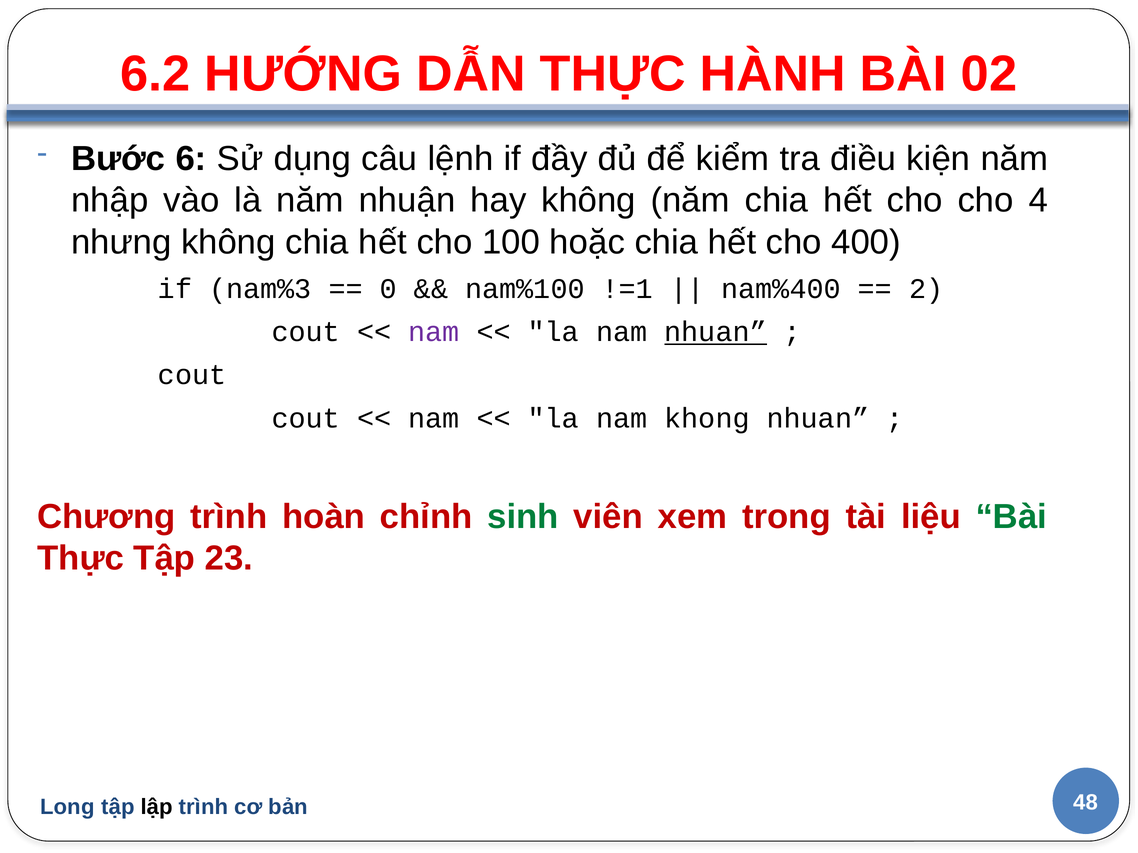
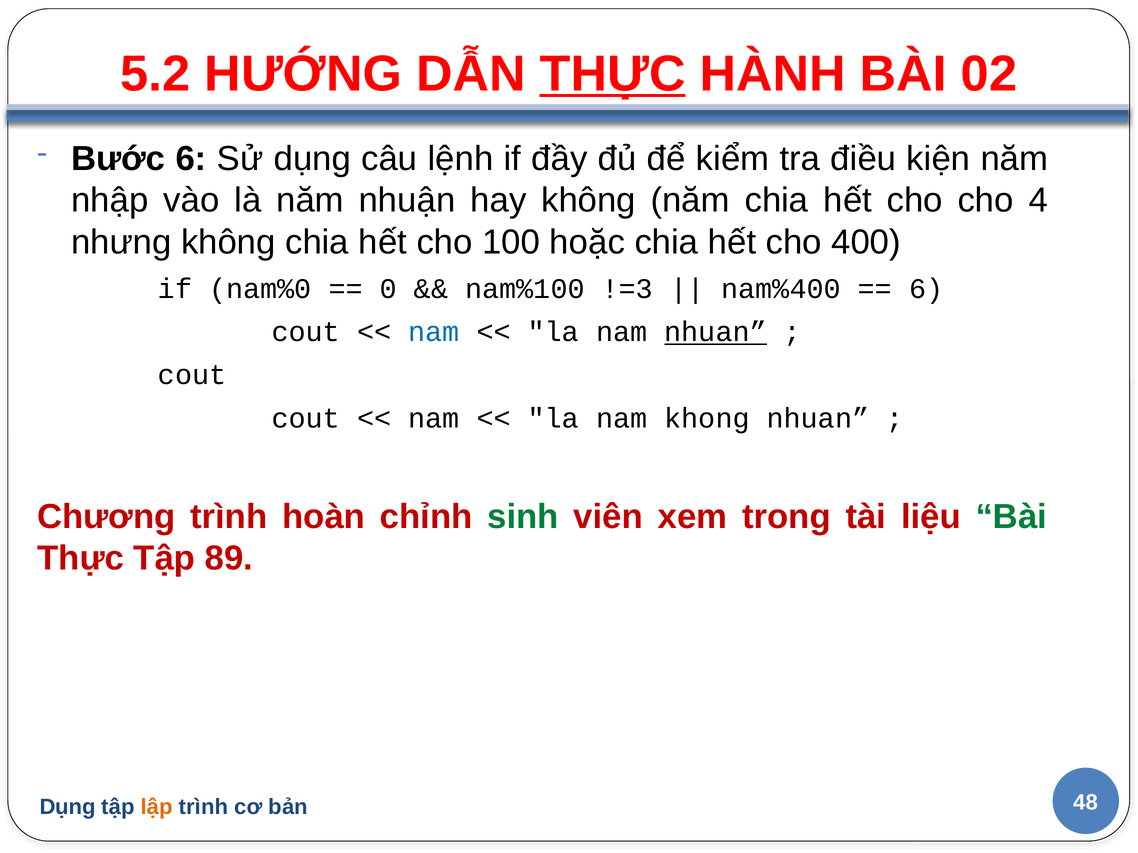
6.2: 6.2 -> 5.2 (155, 74)
THỰC underline: none -> present (613, 74)
nam%3: nam%3 -> nam%0 (260, 289)
!=1: !=1 -> !=3 (627, 289)
2: 2 -> 6 (926, 289)
nam colour: purple -> blue (434, 332)
23: 23 -> 89 (229, 559)
Long: Long -> Dụng (68, 808)
lập colour: black -> orange (157, 808)
